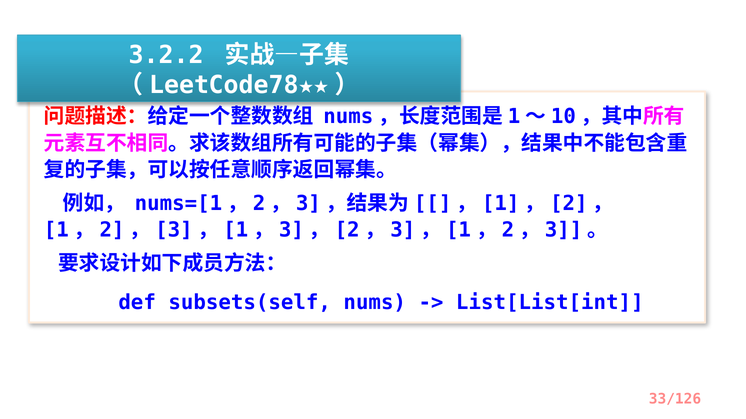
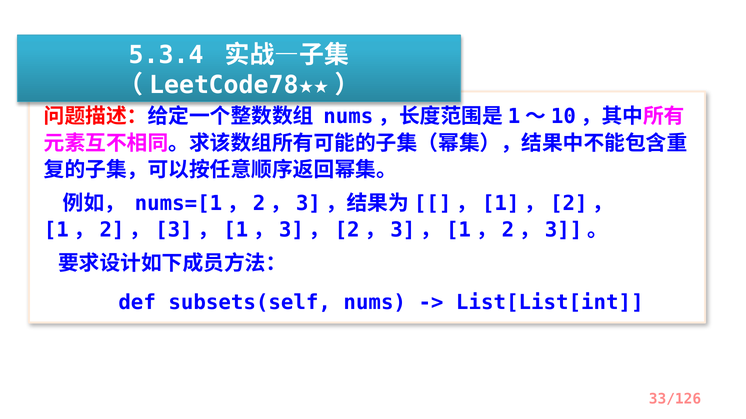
3.2.2: 3.2.2 -> 5.3.4 (166, 55)
